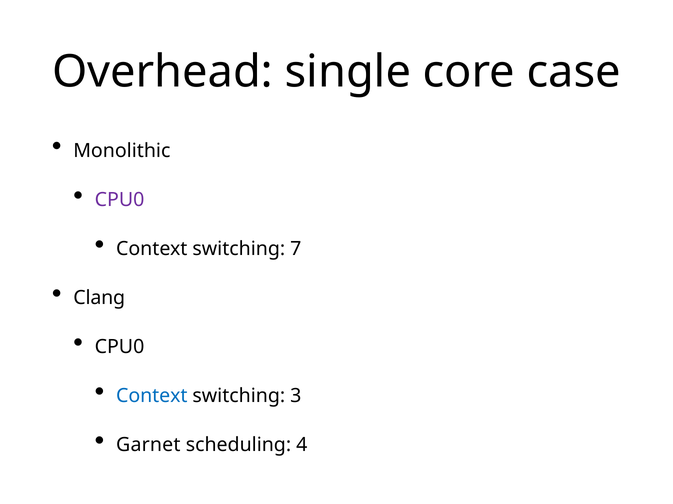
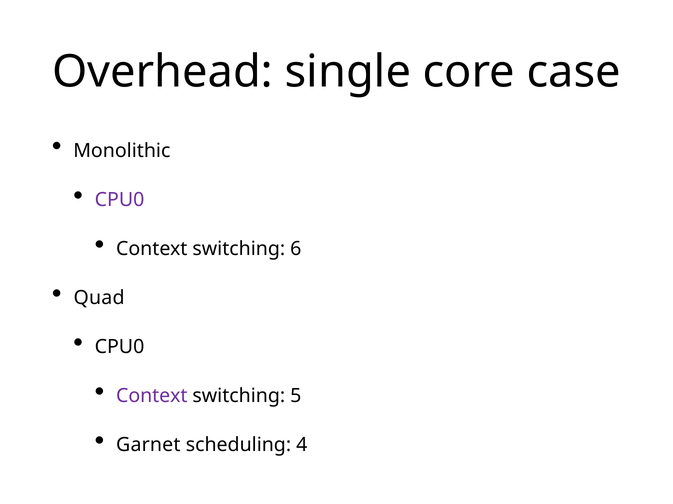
7: 7 -> 6 (296, 249)
Clang: Clang -> Quad (99, 298)
Context colour: blue -> purple (152, 396)
3: 3 -> 5 (296, 396)
